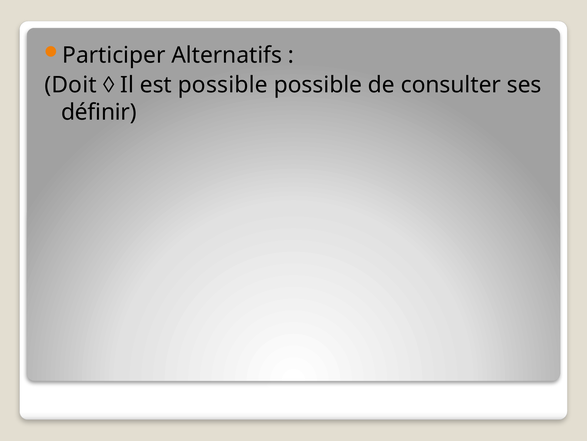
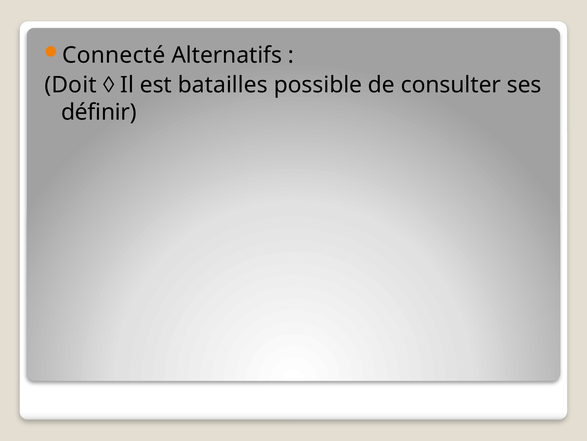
Participer: Participer -> Connecté (114, 55)
est possible: possible -> batailles (223, 85)
